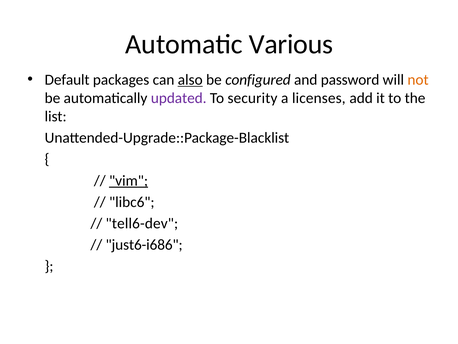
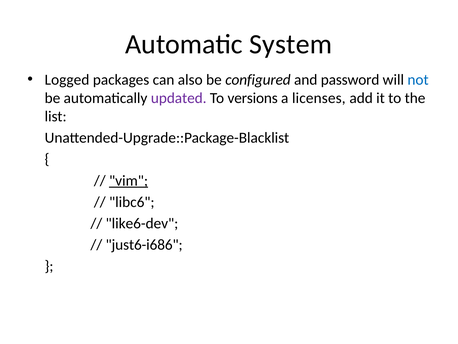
Various: Various -> System (291, 44)
Default: Default -> Logged (67, 80)
also underline: present -> none (190, 80)
not colour: orange -> blue (418, 80)
security: security -> versions (253, 98)
tell6-dev: tell6-dev -> like6-dev (142, 223)
